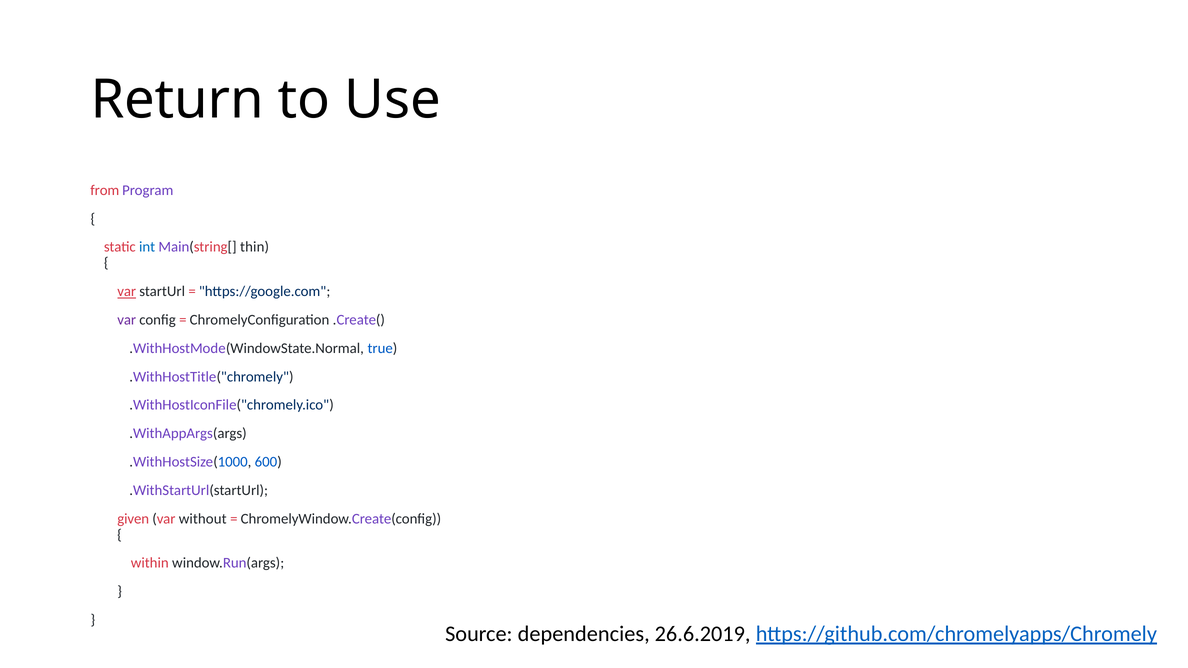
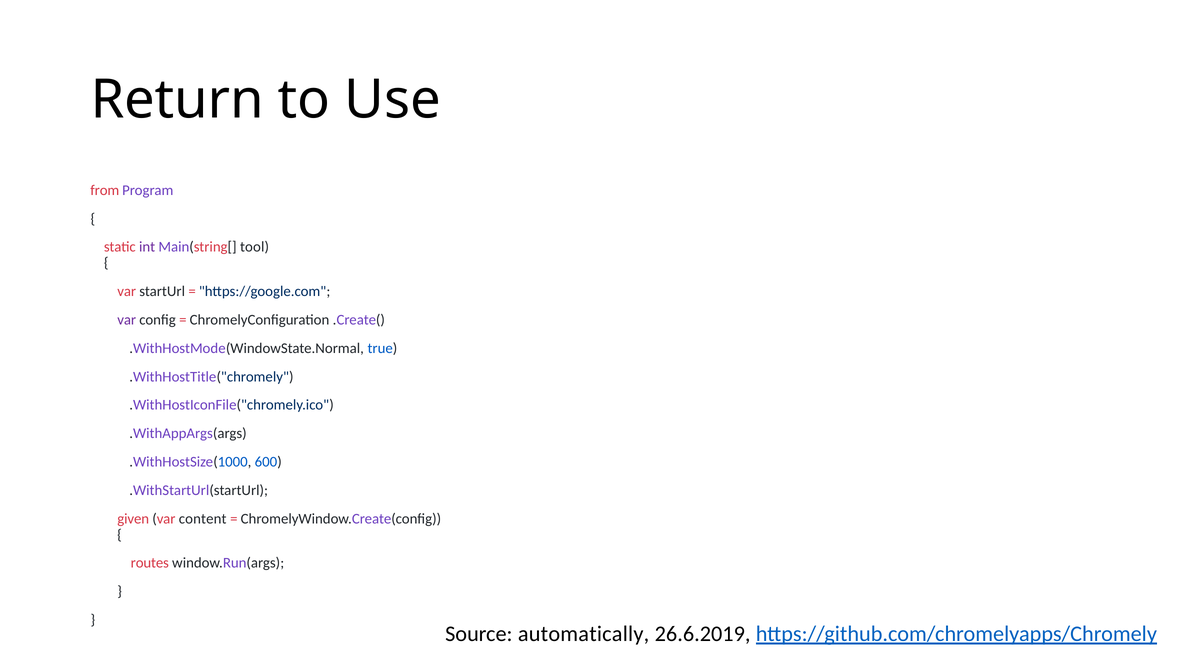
int colour: blue -> purple (147, 247)
thin: thin -> tool (255, 247)
var underline: present -> none (127, 292)
without: without -> content (203, 519)
within: within -> routes (150, 563)
dependencies: dependencies -> automatically (584, 634)
